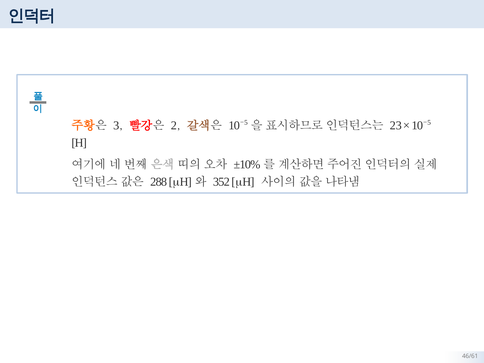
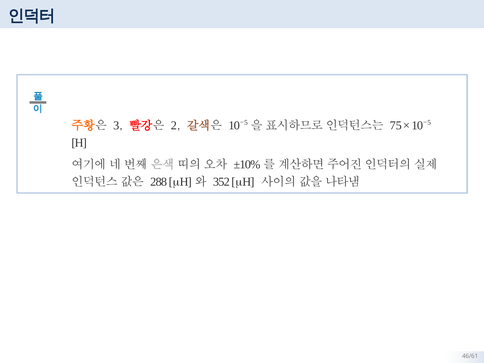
23: 23 -> 75 (396, 126)
